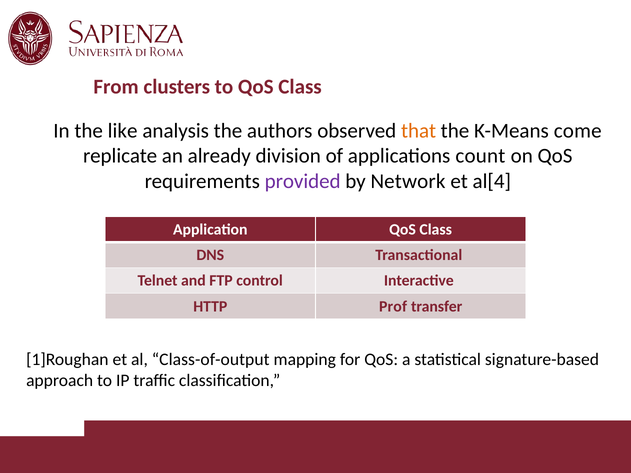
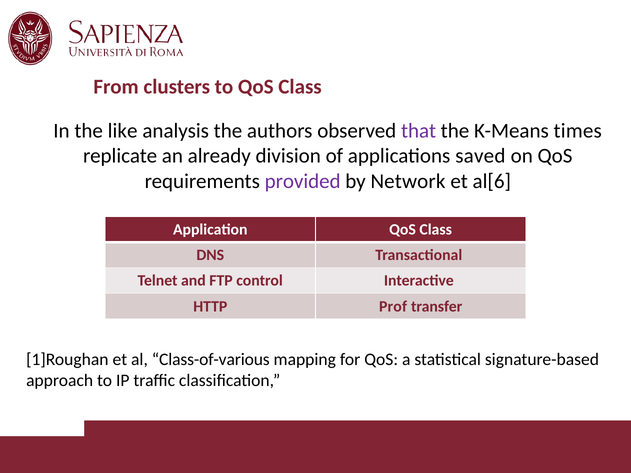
that colour: orange -> purple (419, 131)
come: come -> times (578, 131)
count: count -> saved (480, 156)
al[4: al[4 -> al[6 (492, 181)
Class-of-output: Class-of-output -> Class-of-various (211, 360)
